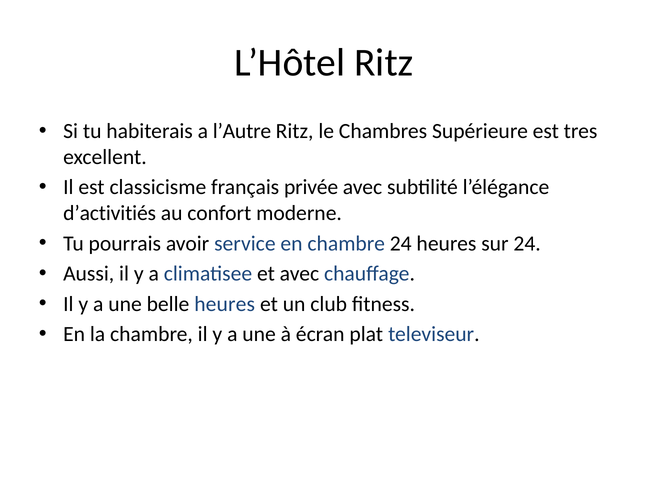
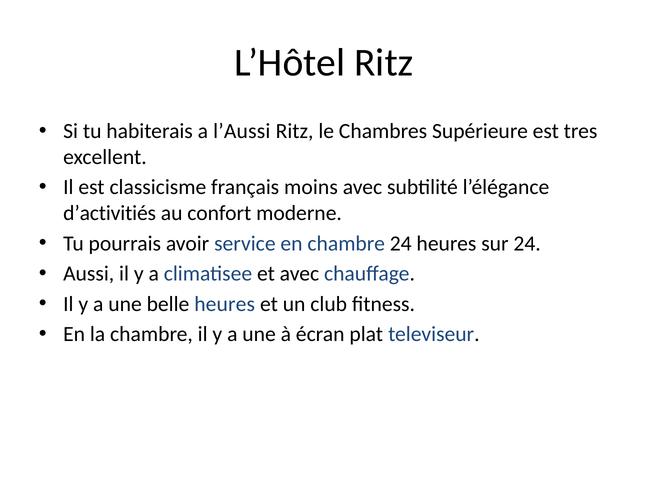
l’Autre: l’Autre -> l’Aussi (242, 131)
privée: privée -> moins (311, 187)
